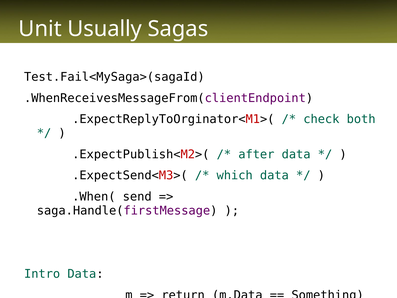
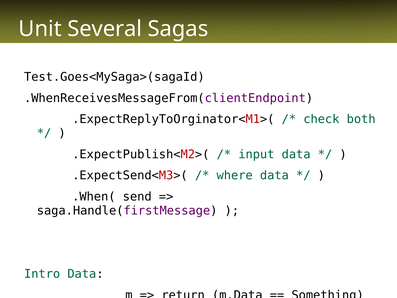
Usually: Usually -> Several (105, 29)
Test.Fail<MySaga>(sagaId: Test.Fail<MySaga>(sagaId -> Test.Goes<MySaga>(sagaId (114, 77)
after: after -> input (256, 154)
which: which -> where (235, 175)
